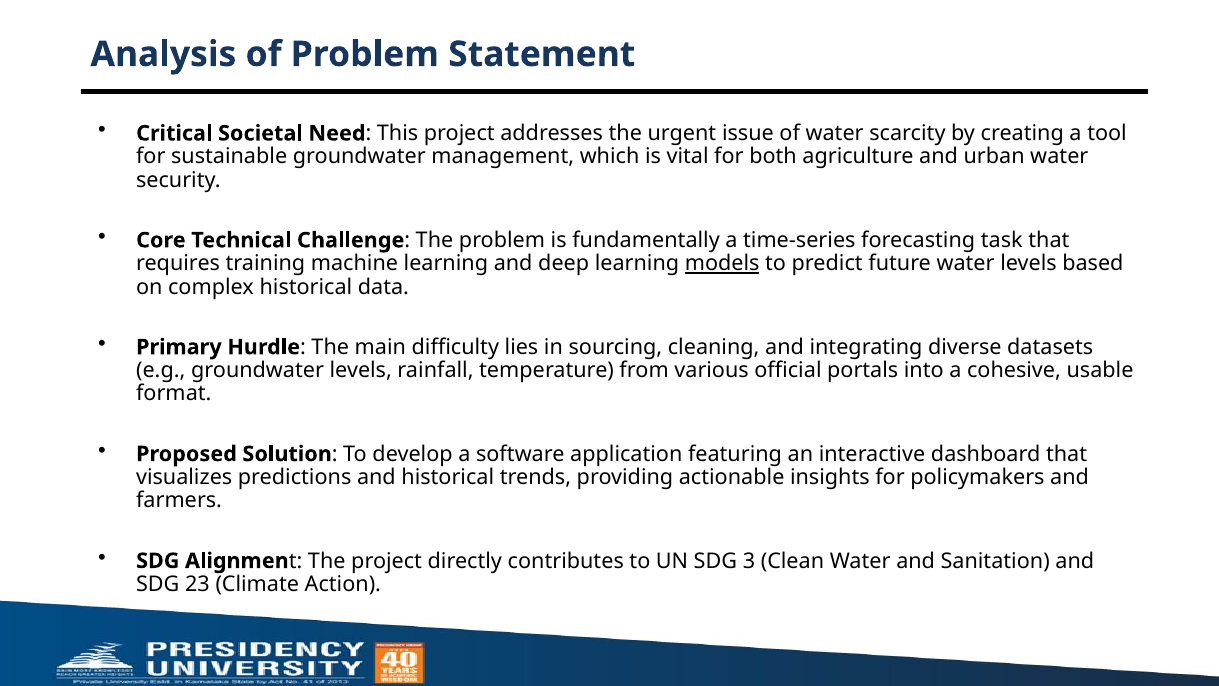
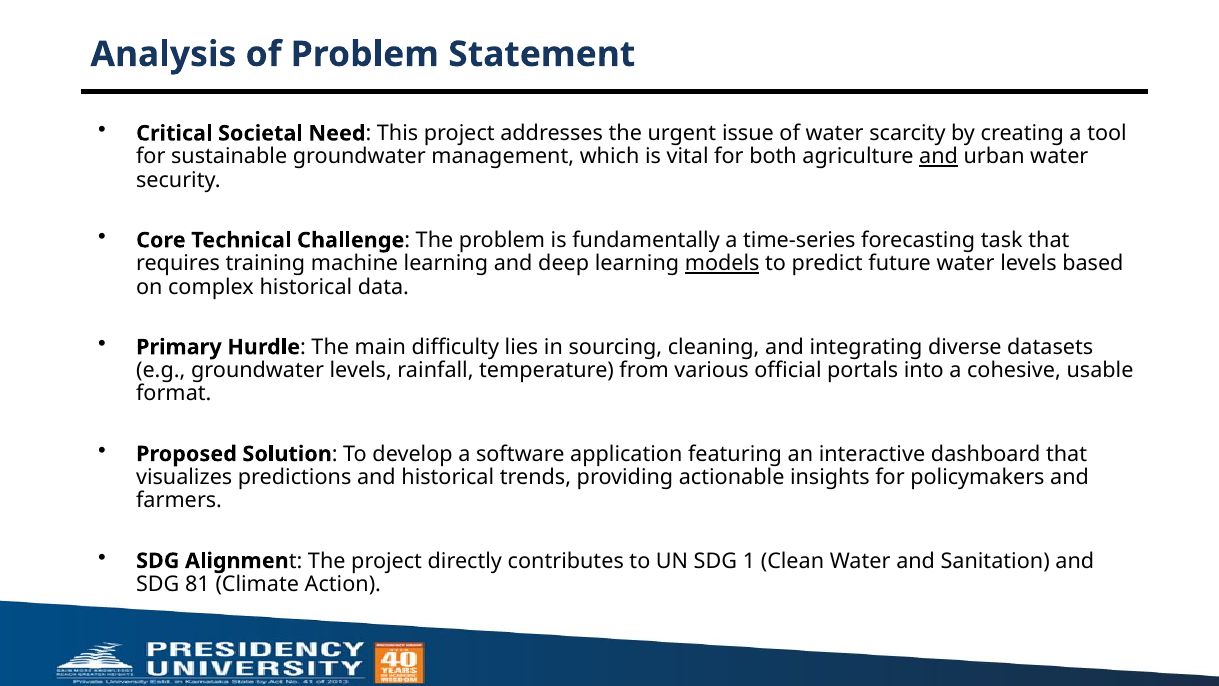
and underline: none -> present (939, 157)
3: 3 -> 1 (749, 561)
23: 23 -> 81 (197, 584)
